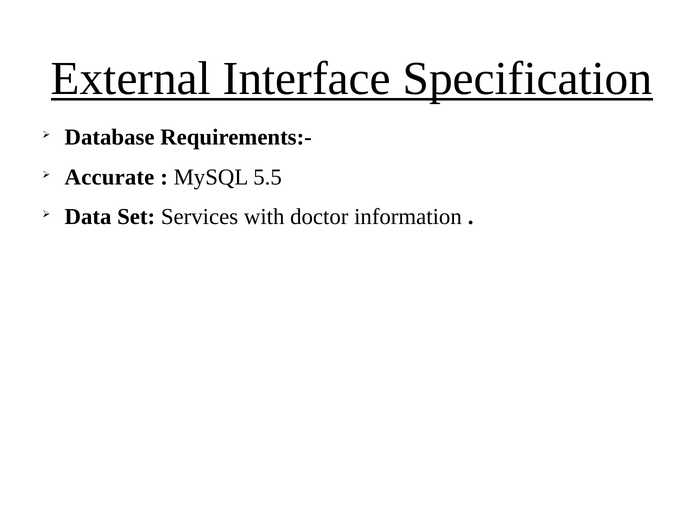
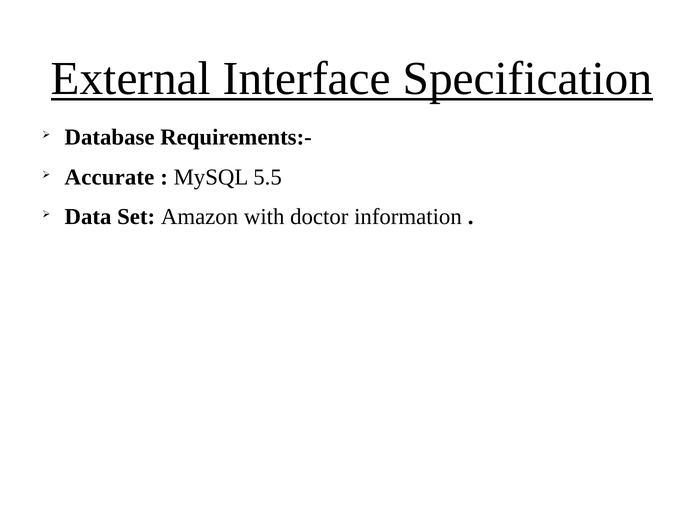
Services: Services -> Amazon (200, 217)
